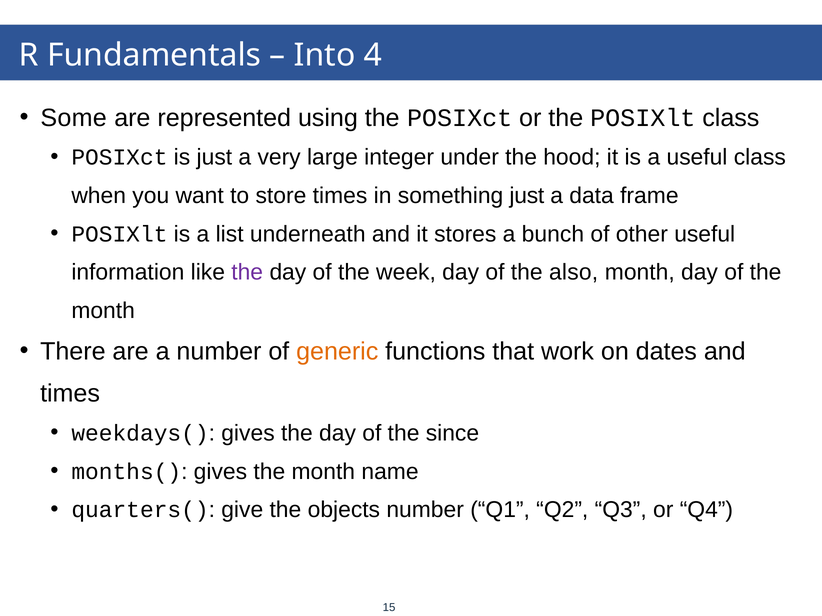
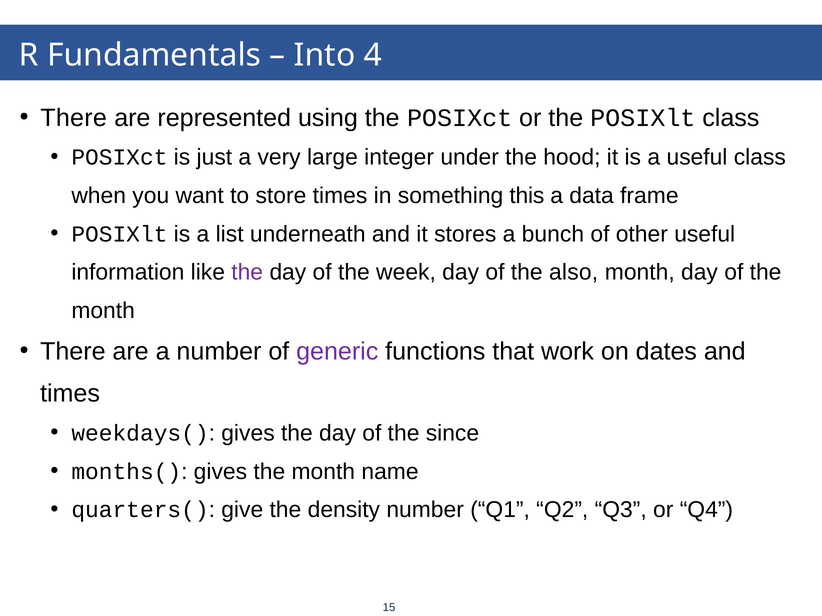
Some: Some -> There (74, 118)
something just: just -> this (527, 196)
generic colour: orange -> purple (337, 352)
objects: objects -> density (344, 510)
